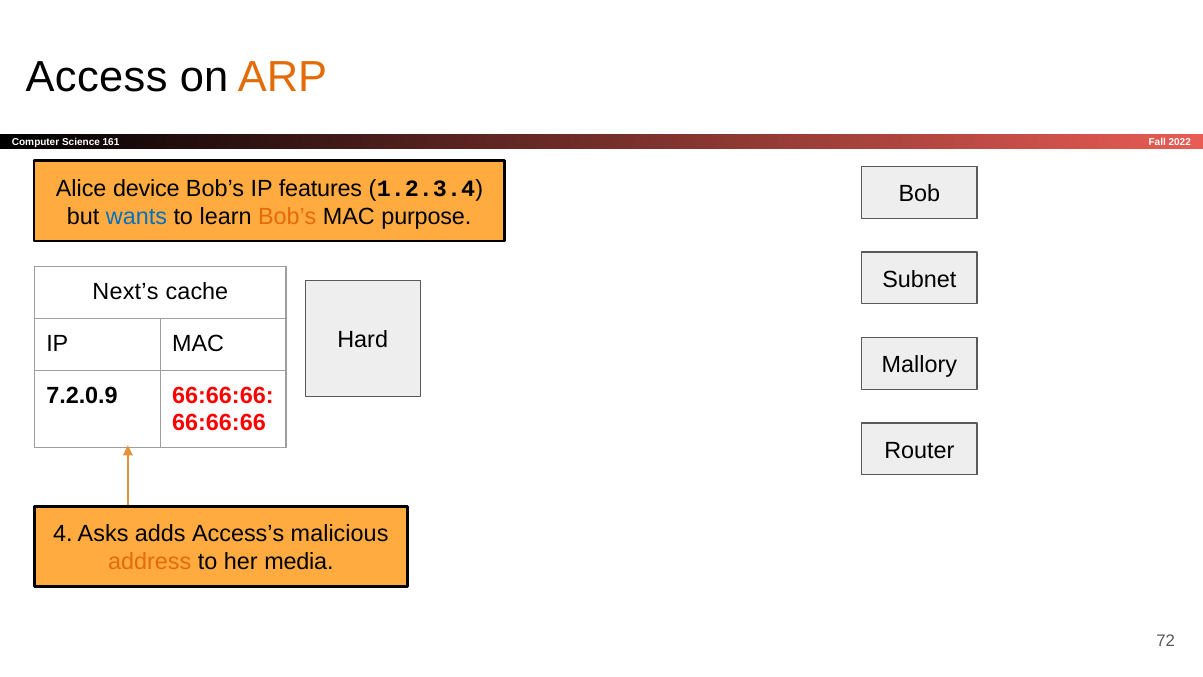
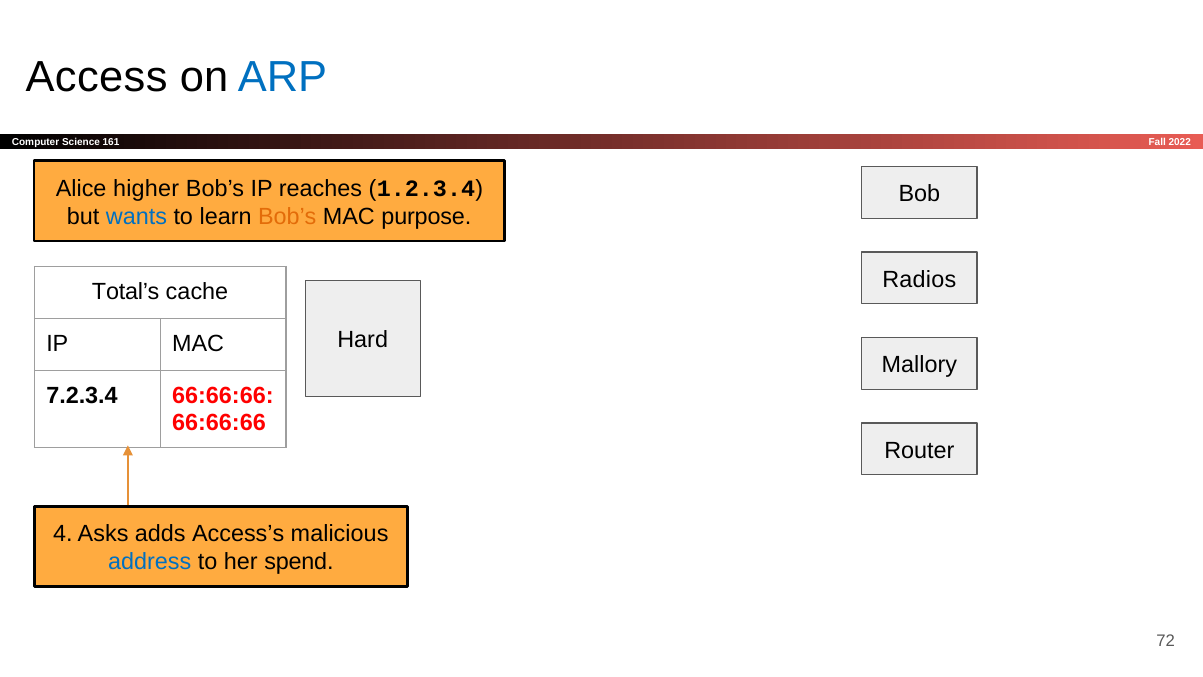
ARP colour: orange -> blue (283, 77)
device: device -> higher (146, 188)
features: features -> reaches (320, 188)
Subnet: Subnet -> Radios (919, 279)
Next’s: Next’s -> Total’s (126, 292)
7.2.0.9: 7.2.0.9 -> 7.2.3.4 (82, 396)
address colour: orange -> blue (150, 562)
media: media -> spend (299, 562)
